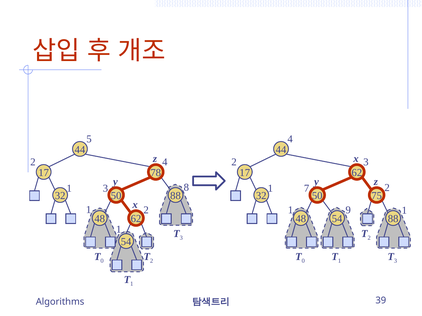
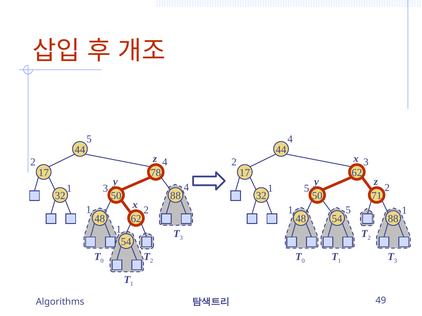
3 8: 8 -> 4 (186, 188)
7: 7 -> 5 (307, 189)
75: 75 -> 71 (377, 196)
9: 9 -> 5 (348, 210)
39: 39 -> 49 (381, 301)
